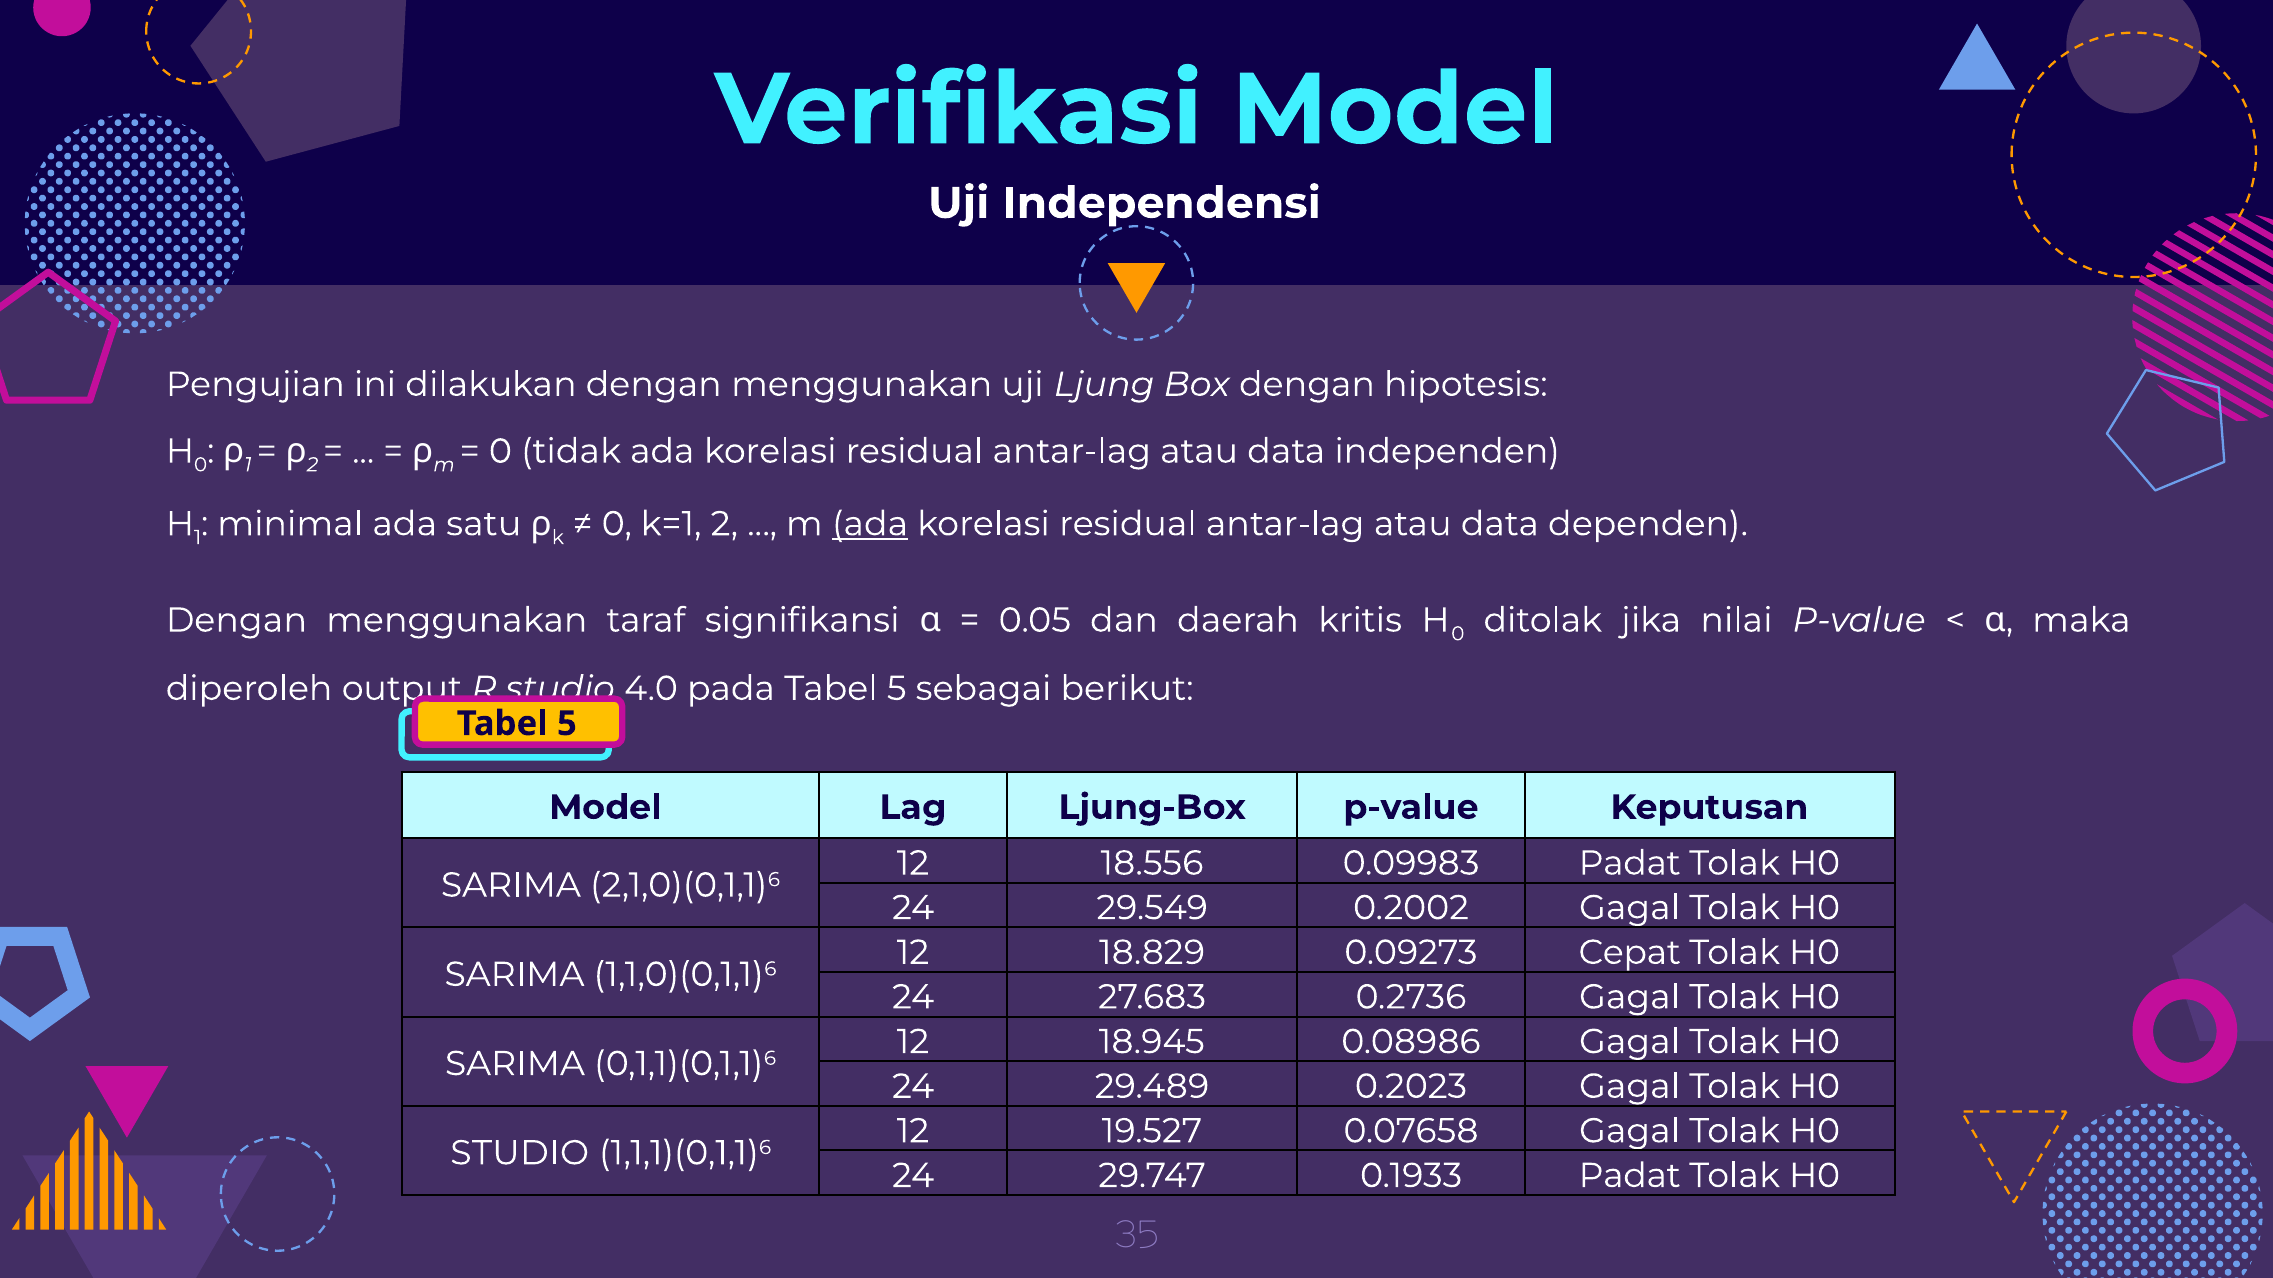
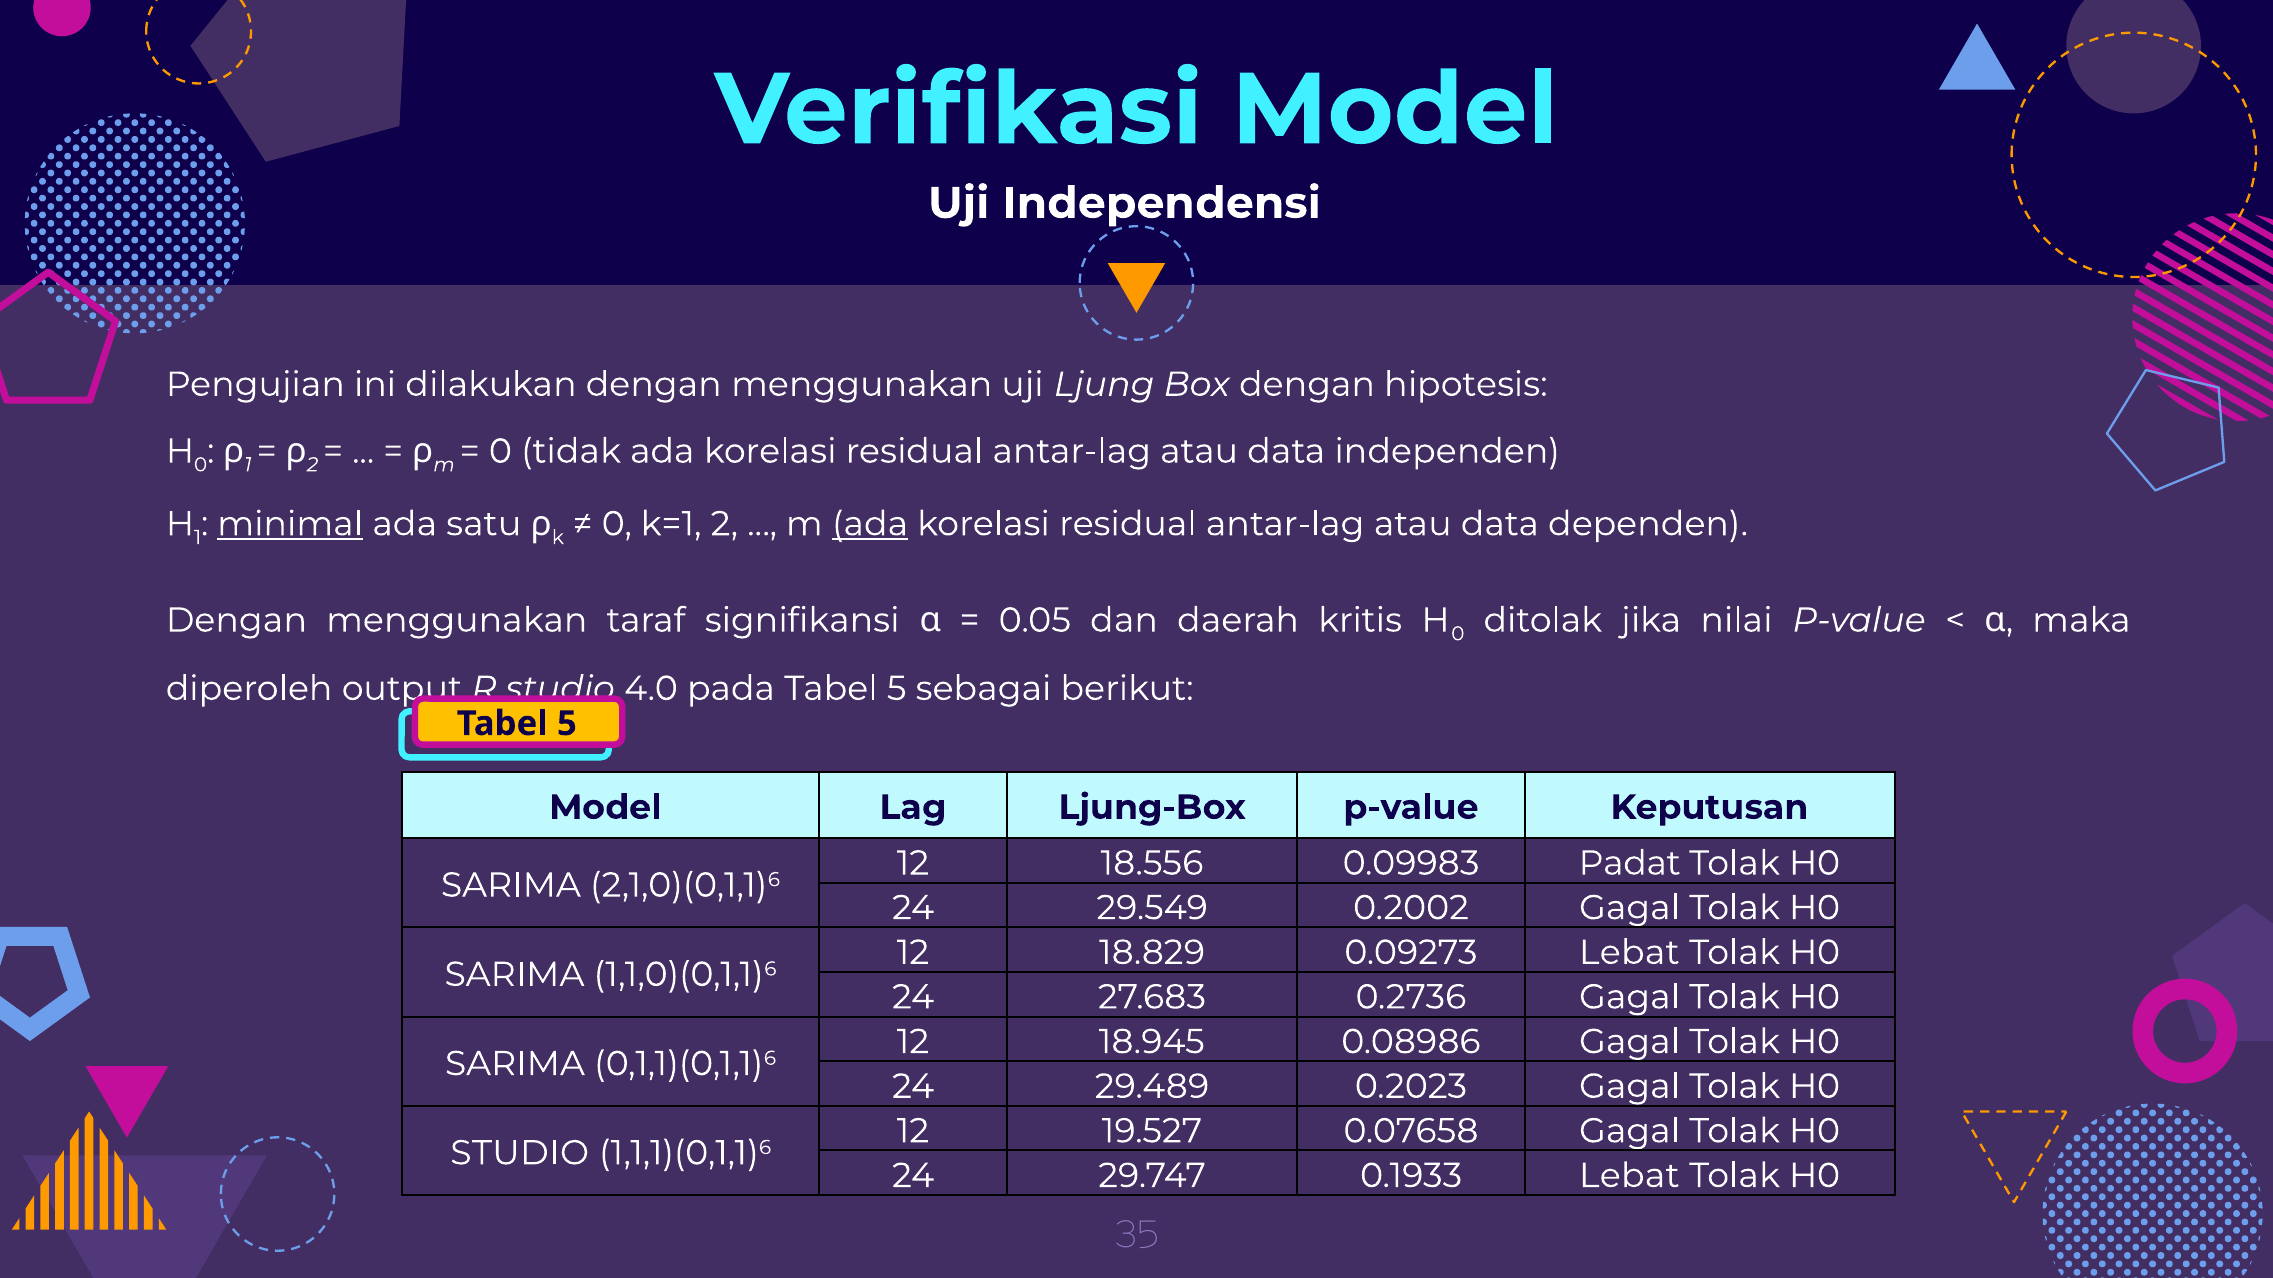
minimal underline: none -> present (290, 524)
0.09273 Cepat: Cepat -> Lebat (1629, 953)
0.1933 Padat: Padat -> Lebat (1629, 1176)
